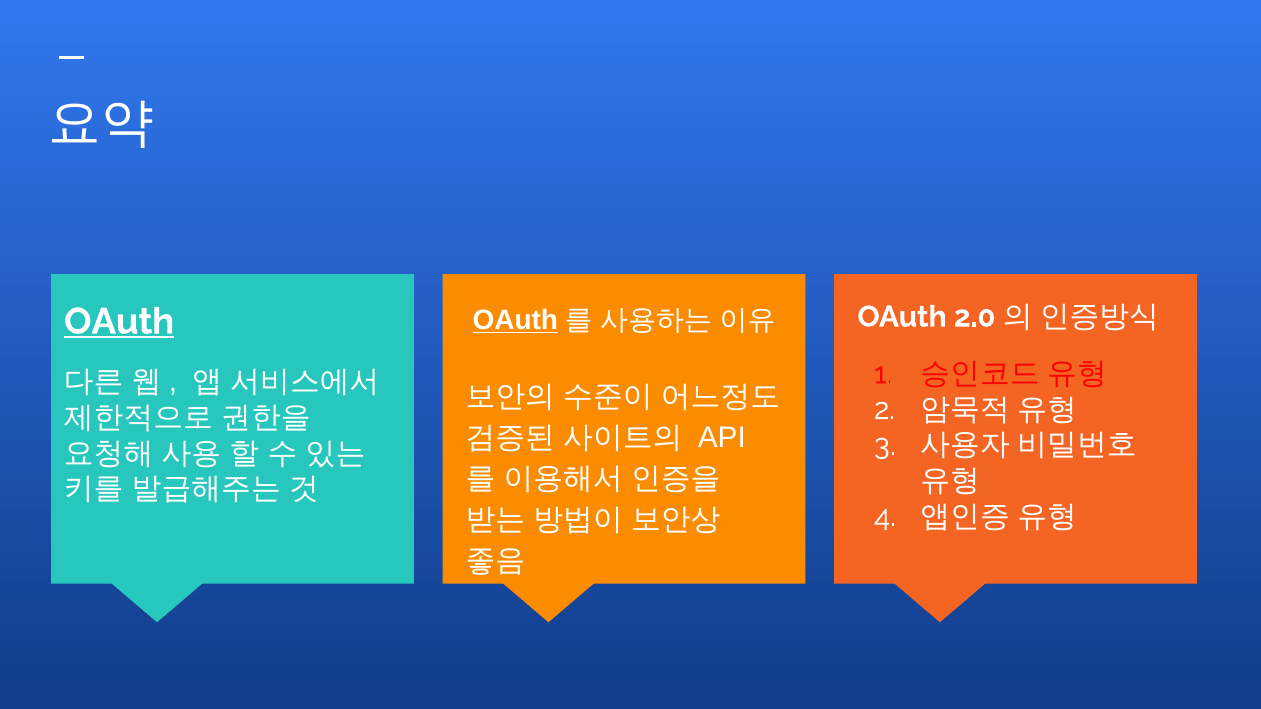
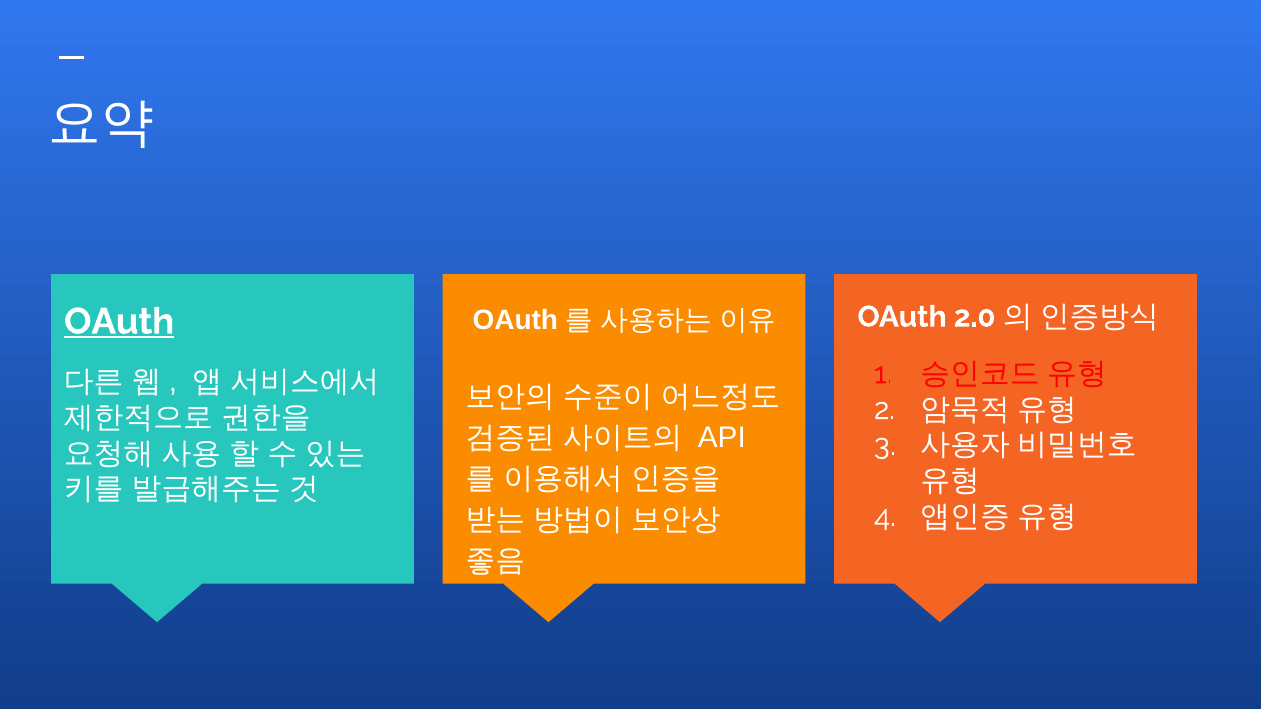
OAuth underline: present -> none (515, 321)
